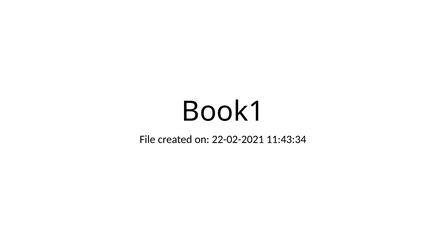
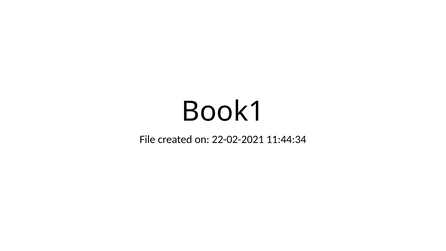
11:43:34: 11:43:34 -> 11:44:34 (286, 139)
